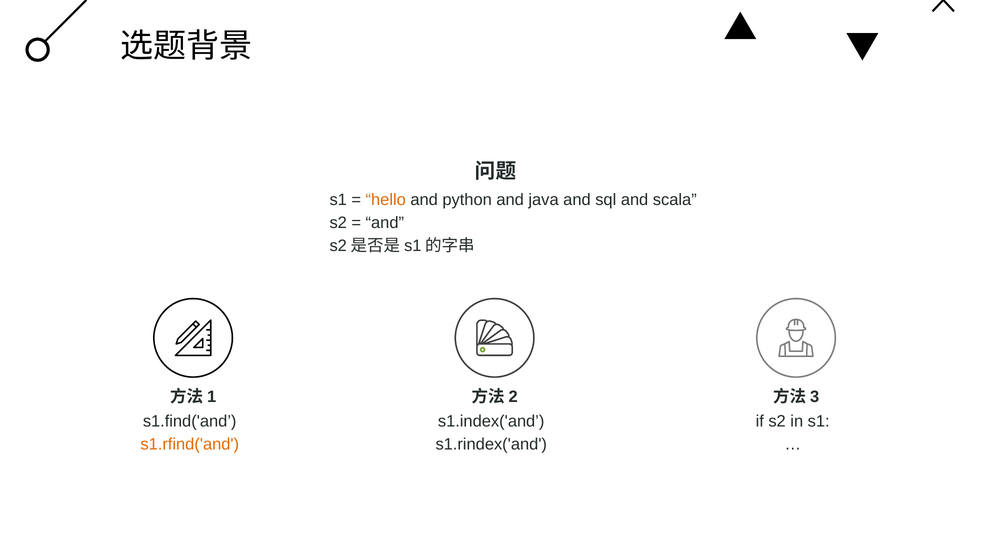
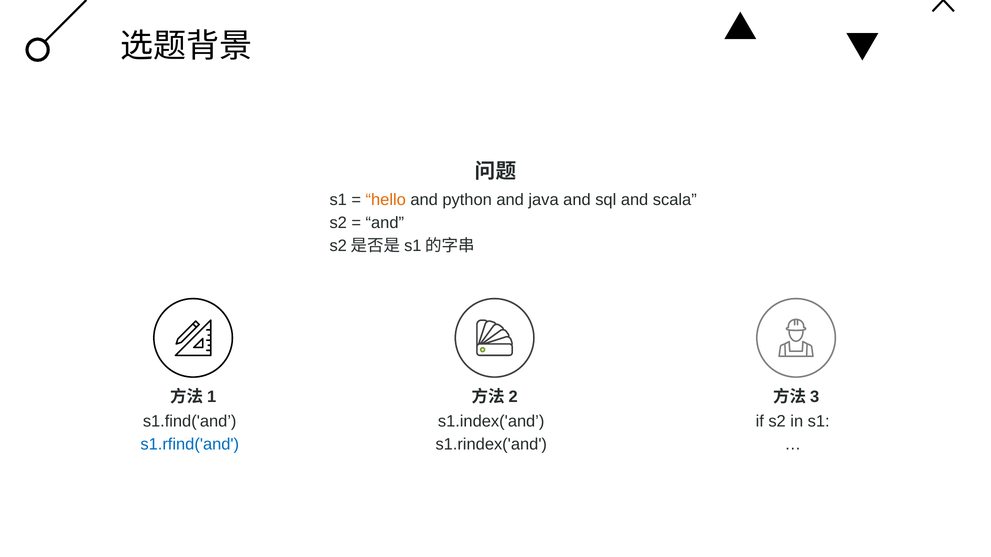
s1.rfind('and colour: orange -> blue (190, 445)
